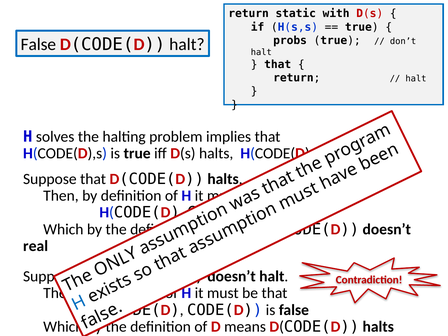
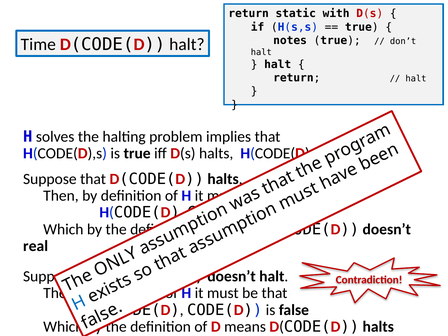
probs: probs -> notes (290, 41)
False: False -> Time (38, 45)
that: that -> halt (278, 64)
